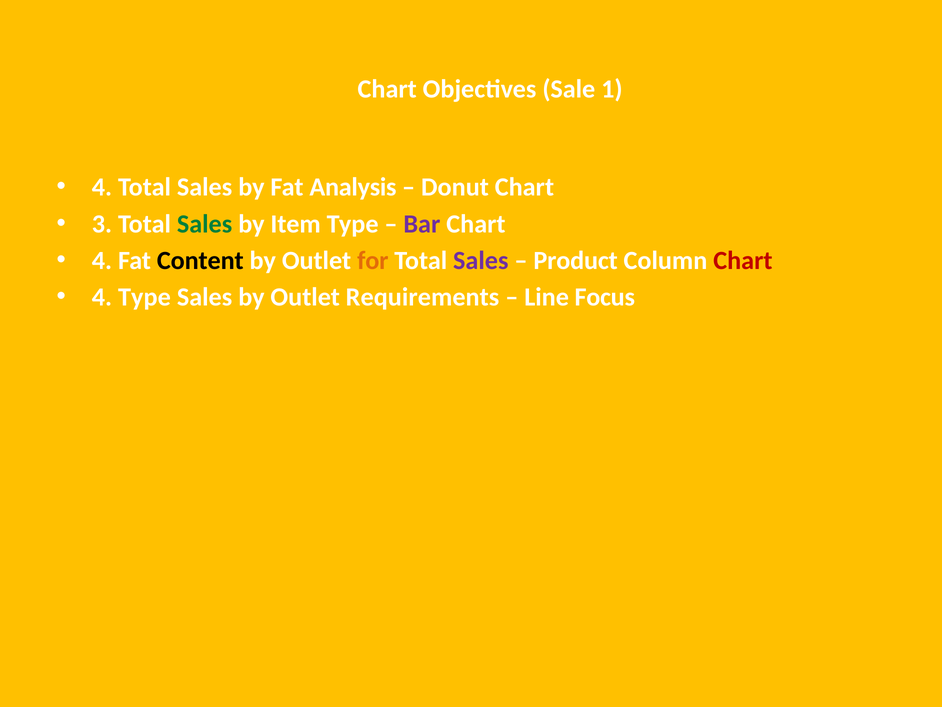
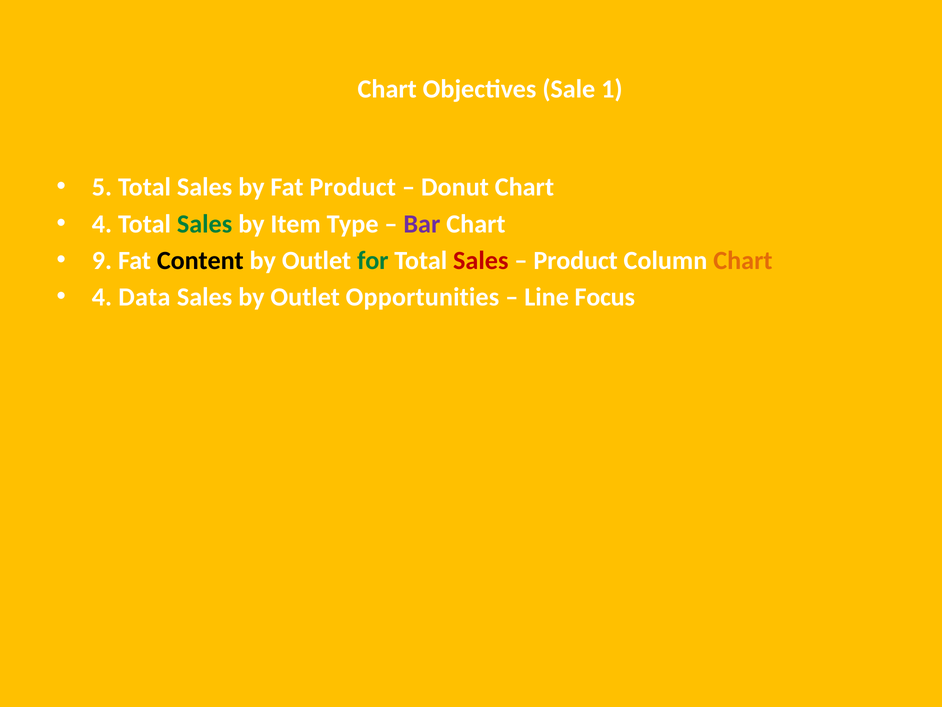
4: 4 -> 5 (102, 187)
Fat Analysis: Analysis -> Product (353, 187)
3: 3 -> 4 (102, 224)
4: 4 -> 9 (102, 260)
for colour: orange -> green (373, 260)
Sales colour: purple -> red (481, 260)
Chart colour: red -> orange (743, 260)
4 Type: Type -> Data (144, 297)
Requirements: Requirements -> Opportunities (422, 297)
